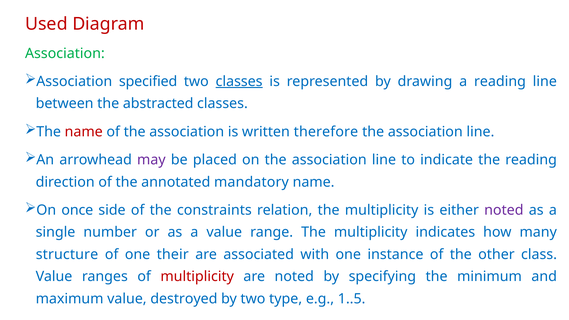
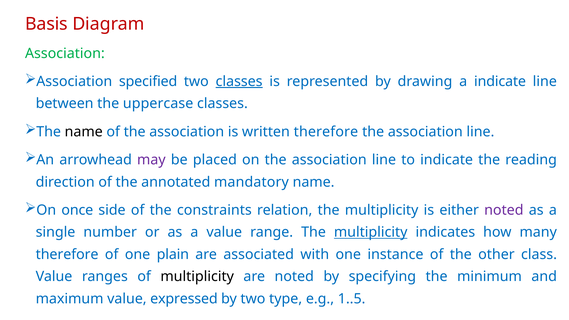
Used: Used -> Basis (46, 24)
a reading: reading -> indicate (500, 81)
abstracted: abstracted -> uppercase (158, 104)
name colour: red -> black (84, 132)
multiplicity underline: none -> present (371, 232)
structure: structure -> therefore (67, 254)
their: their -> plain (173, 254)
multiplicity colour: red -> black (197, 277)
destroyed: destroyed -> expressed (184, 299)
